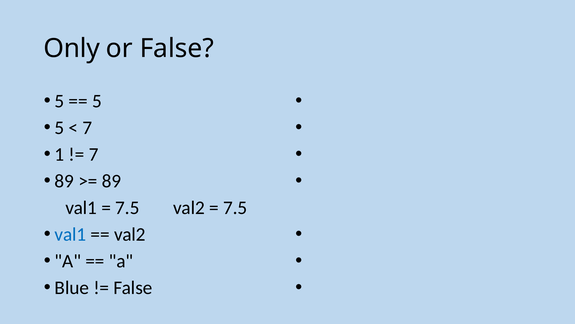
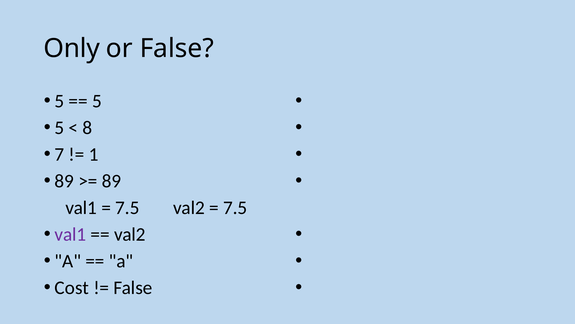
7: 7 -> 8 (87, 128)
1: 1 -> 7 (59, 154)
7: 7 -> 1 (94, 154)
val1 colour: blue -> purple (70, 234)
Blue: Blue -> Cost (72, 287)
